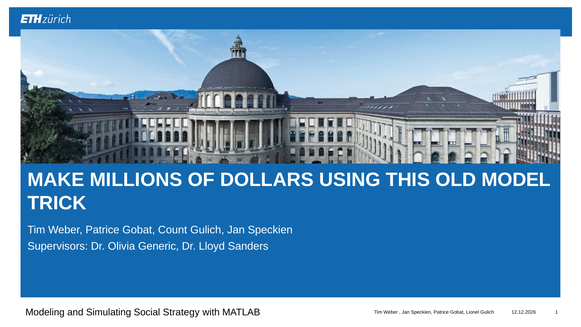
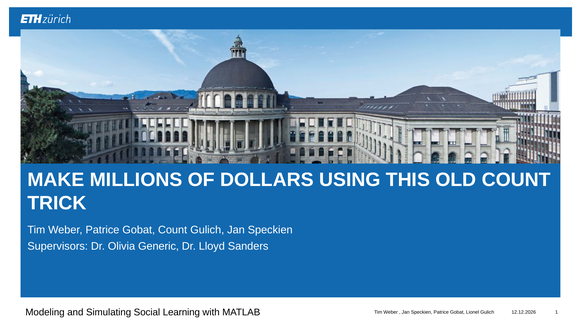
OLD MODEL: MODEL -> COUNT (516, 180)
Strategy: Strategy -> Learning (181, 312)
